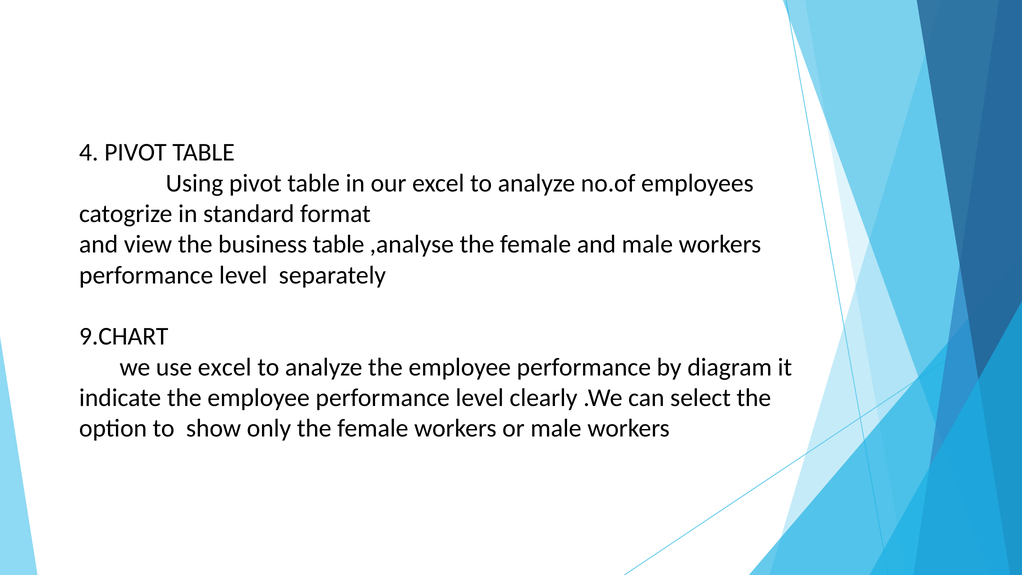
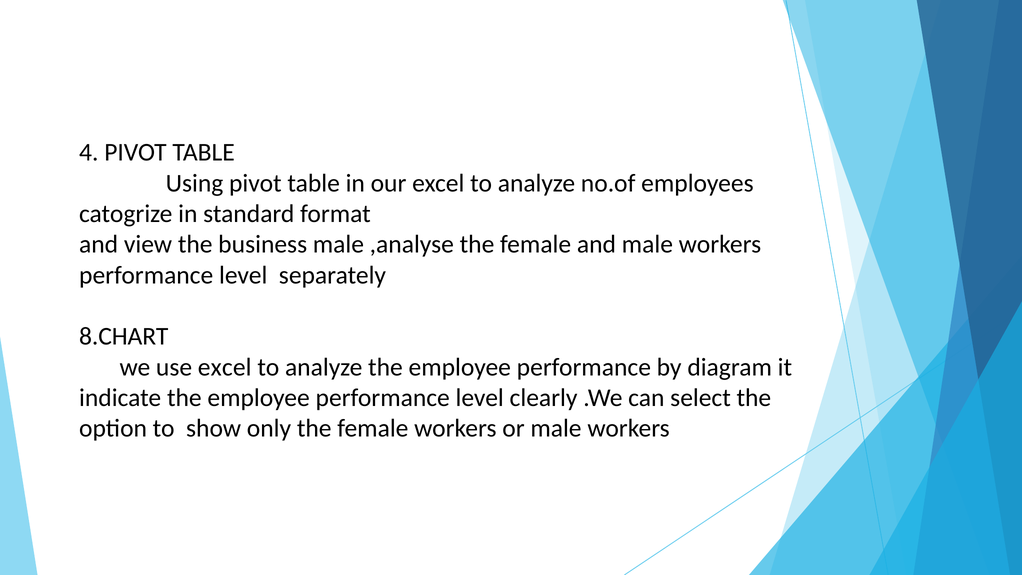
business table: table -> male (338, 244)
9.CHART: 9.CHART -> 8.CHART (124, 336)
